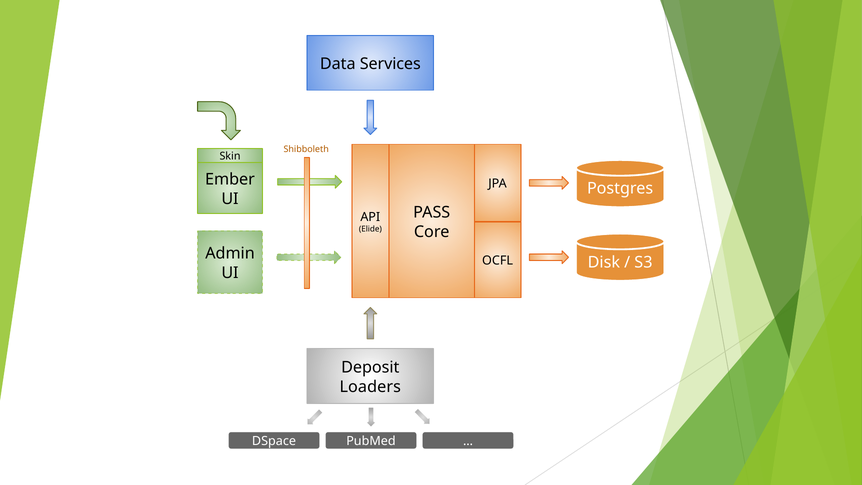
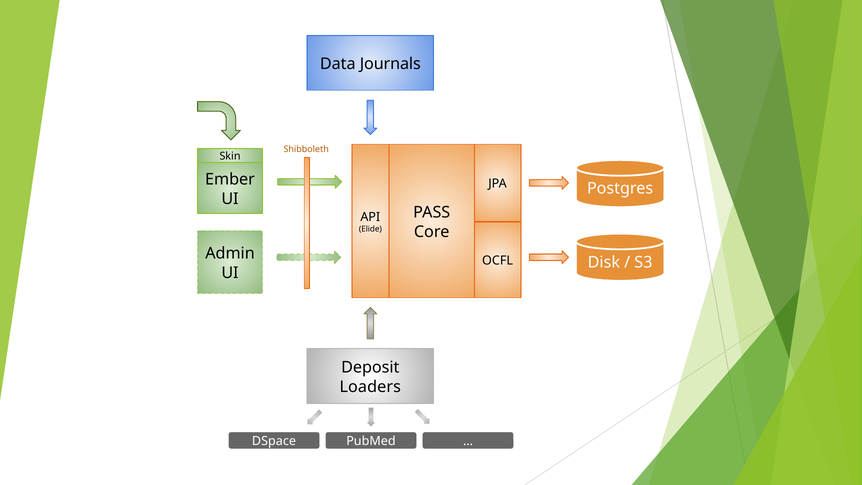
Services: Services -> Journals (390, 64)
